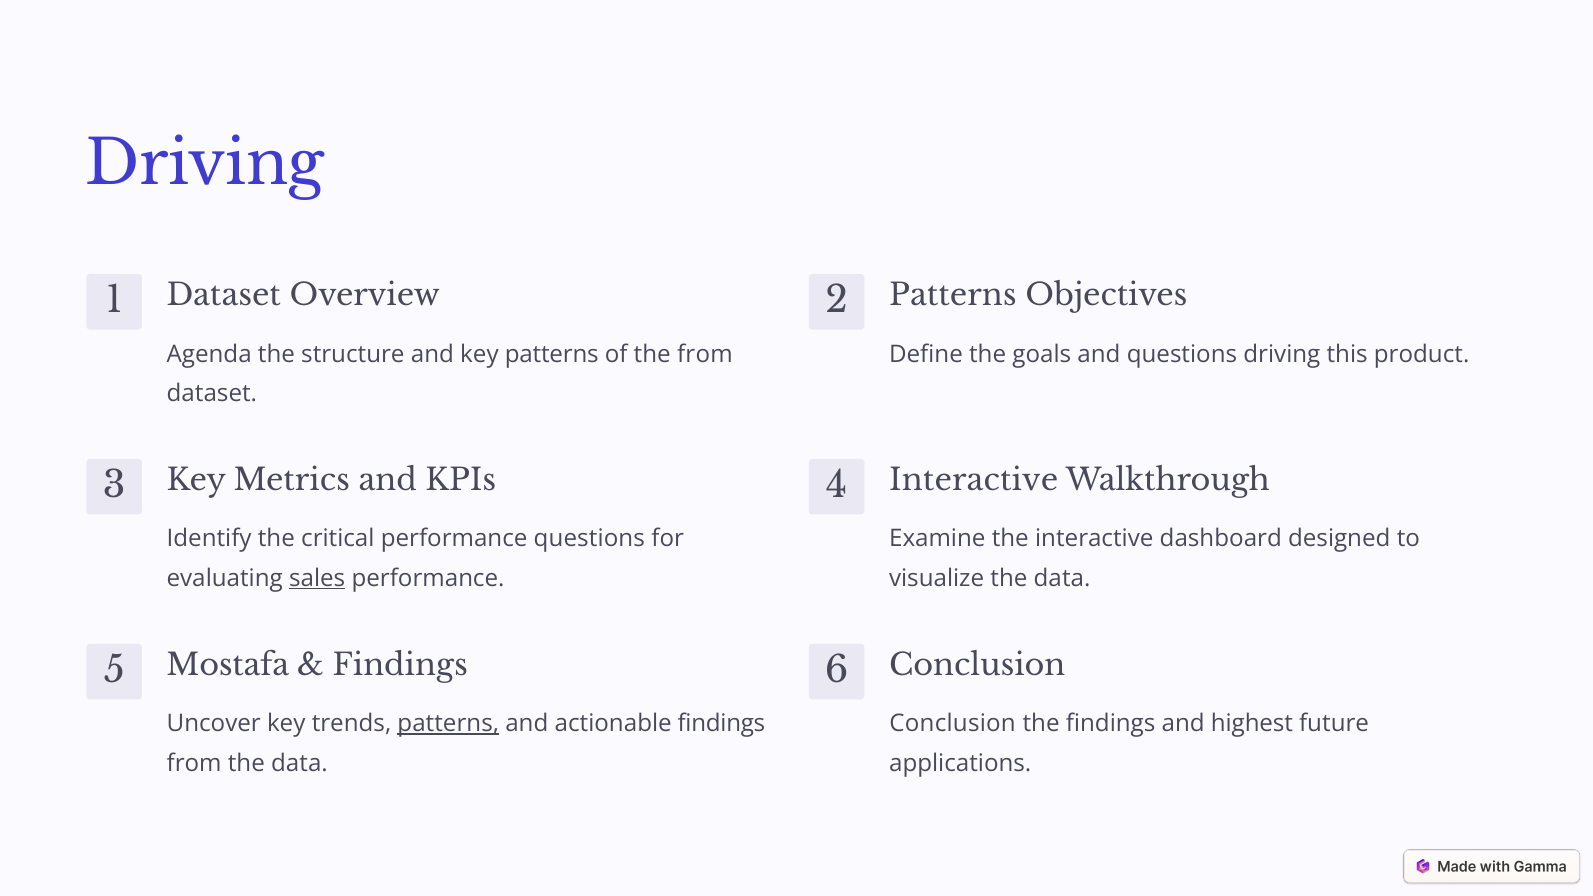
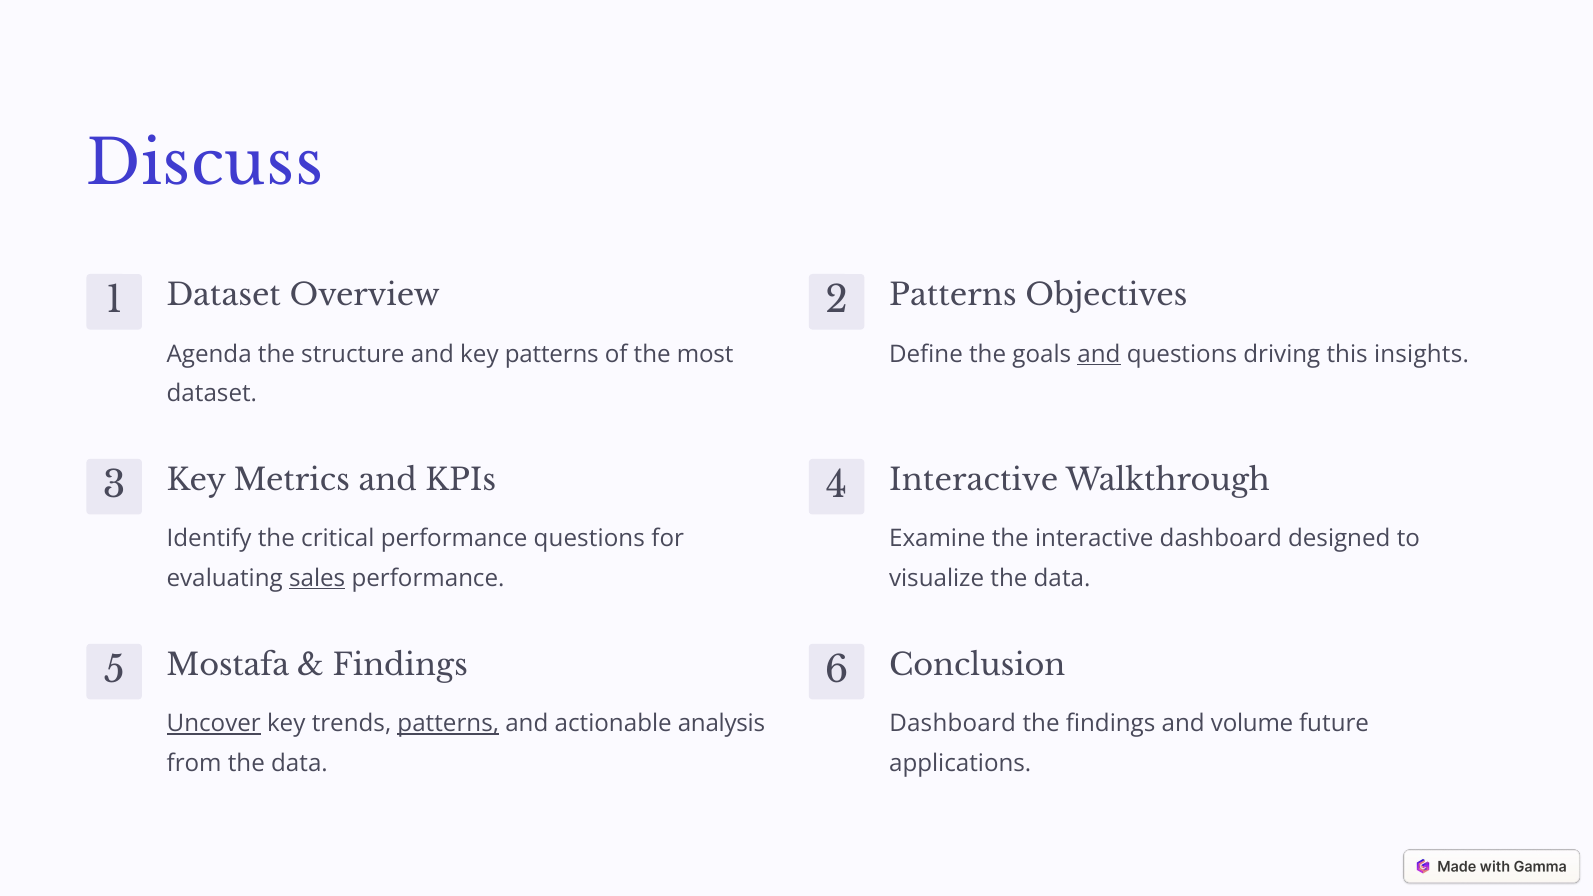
Driving: Driving -> Discuss (205, 164)
the from: from -> most (705, 354)
and underline: none -> present (1099, 354)
product: product -> insights (1422, 354)
Uncover underline: none -> present (214, 724)
actionable findings: findings -> analysis (721, 724)
Conclusion: Conclusion -> Dashboard (953, 724)
highest: highest -> volume (1252, 724)
